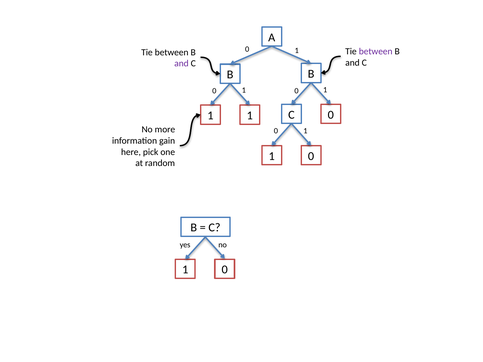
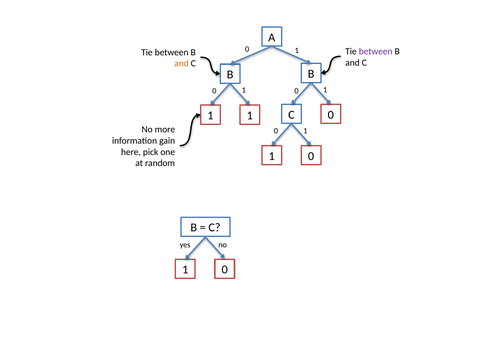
and colour: purple -> orange (181, 64)
